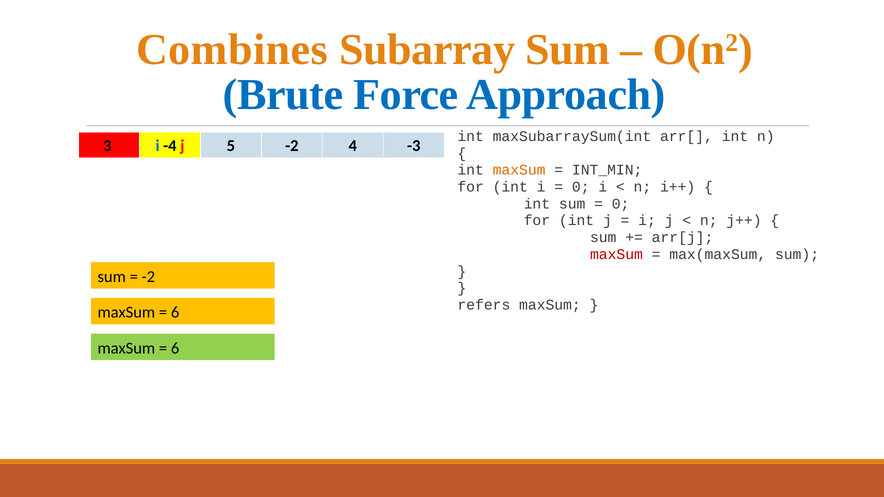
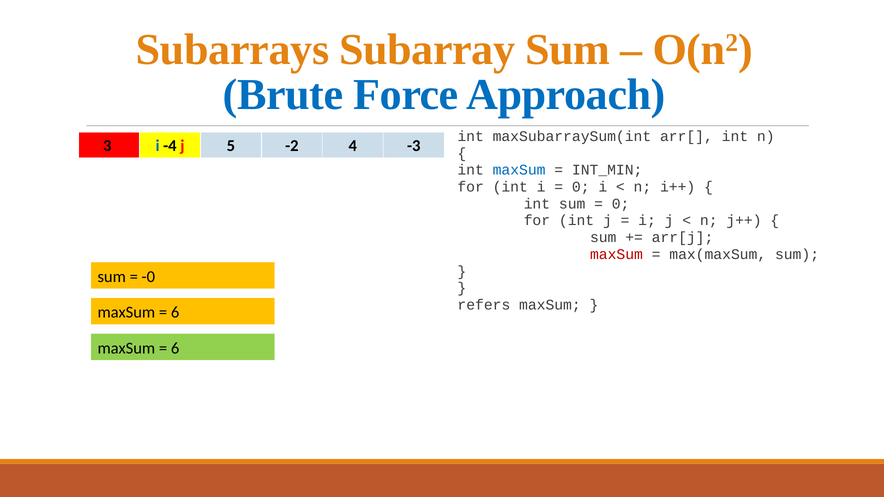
Combines: Combines -> Subarrays (232, 50)
maxSum colour: orange -> blue (519, 170)
-2: -2 -> -0 (148, 277)
